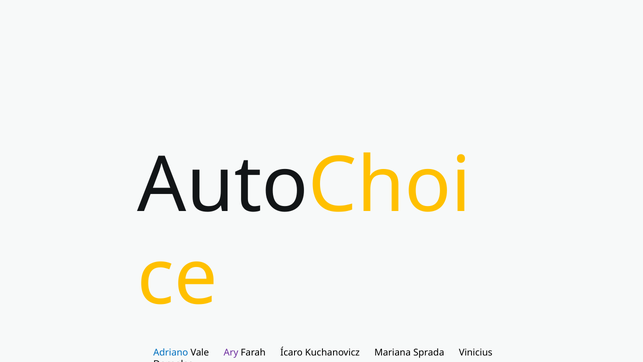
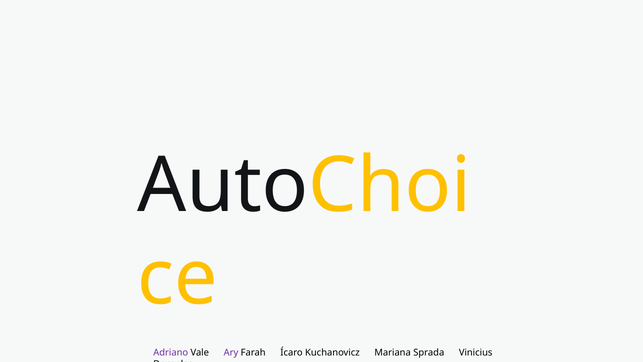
Adriano colour: blue -> purple (171, 352)
